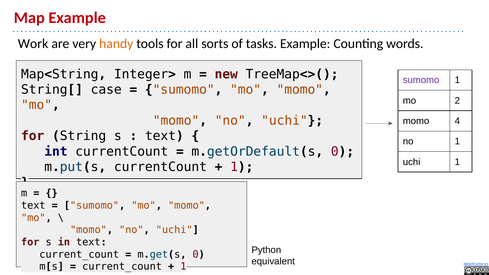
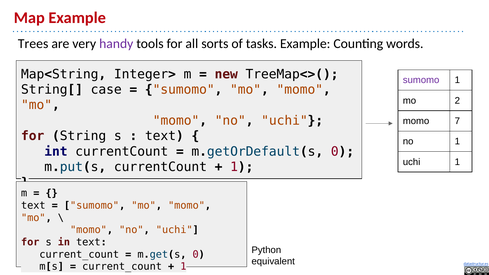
Work: Work -> Trees (33, 44)
handy colour: orange -> purple (116, 44)
4: 4 -> 7 (457, 121)
